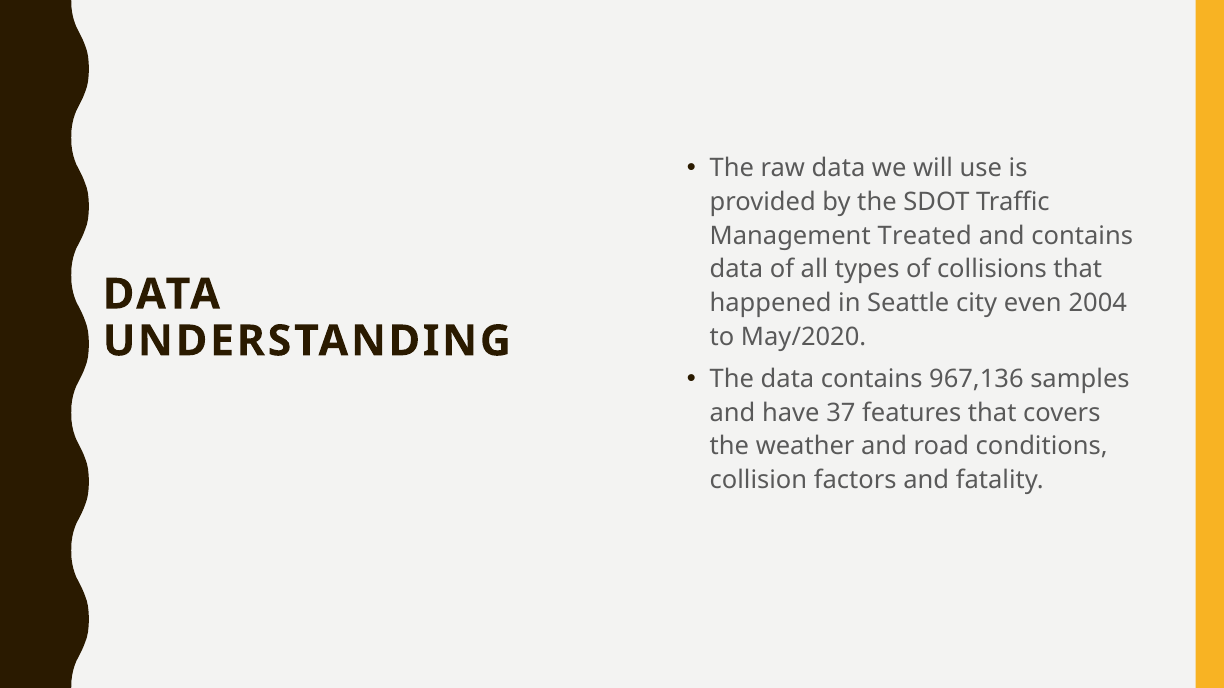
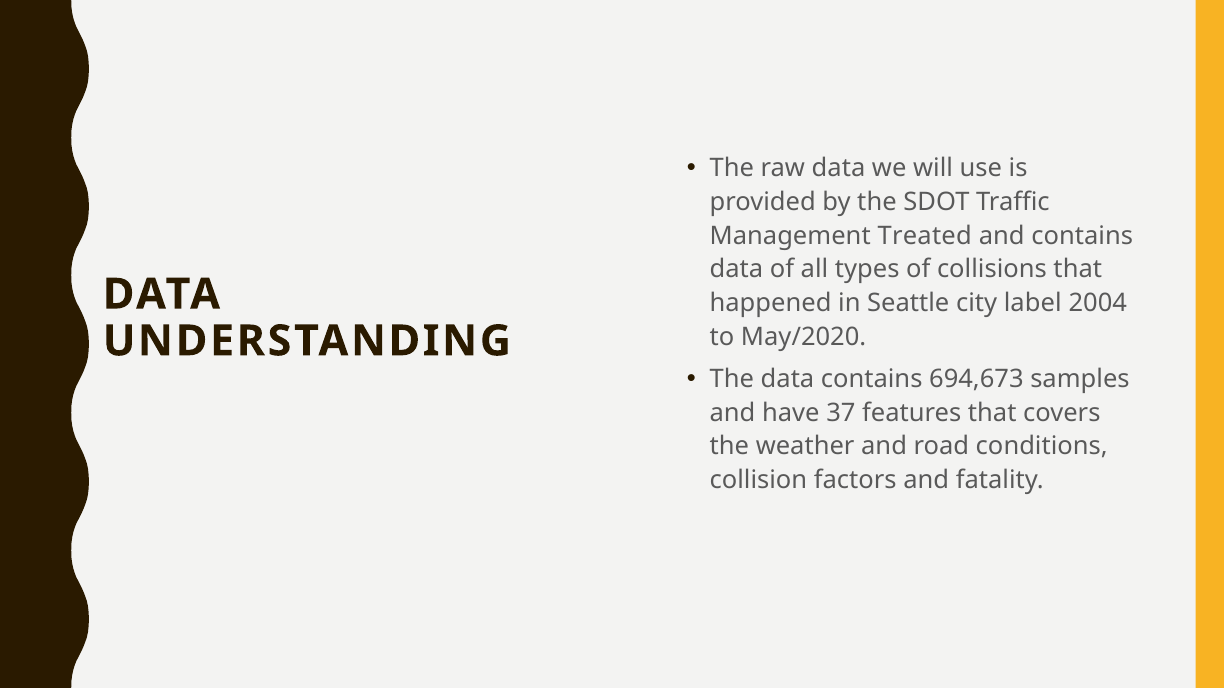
even: even -> label (1033, 303)
967,136: 967,136 -> 694,673 (976, 380)
